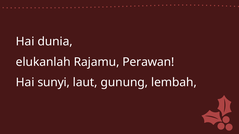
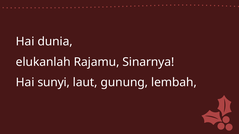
Perawan: Perawan -> Sinarnya (148, 62)
